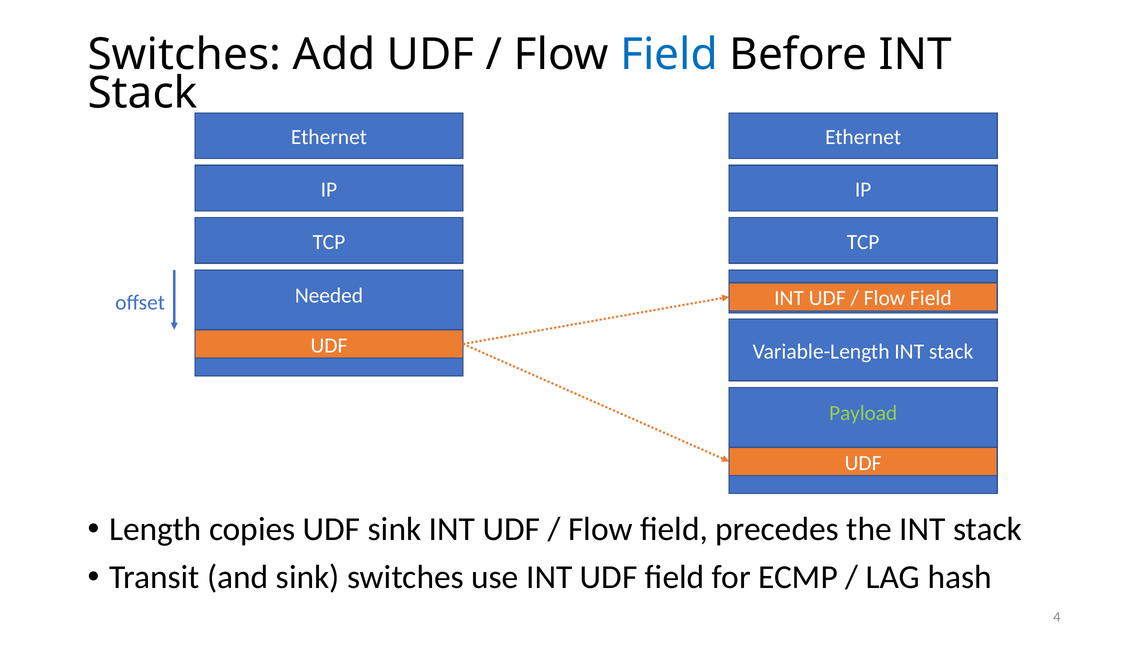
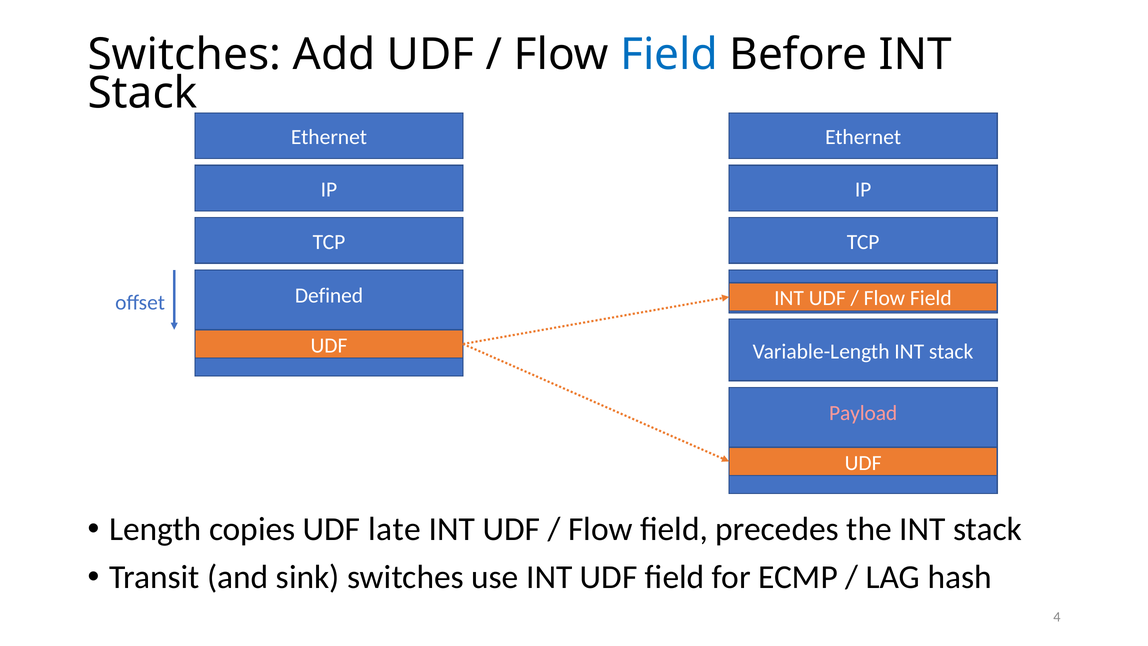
Needed: Needed -> Defined (329, 295)
Payload colour: light green -> pink (863, 413)
UDF sink: sink -> late (394, 529)
